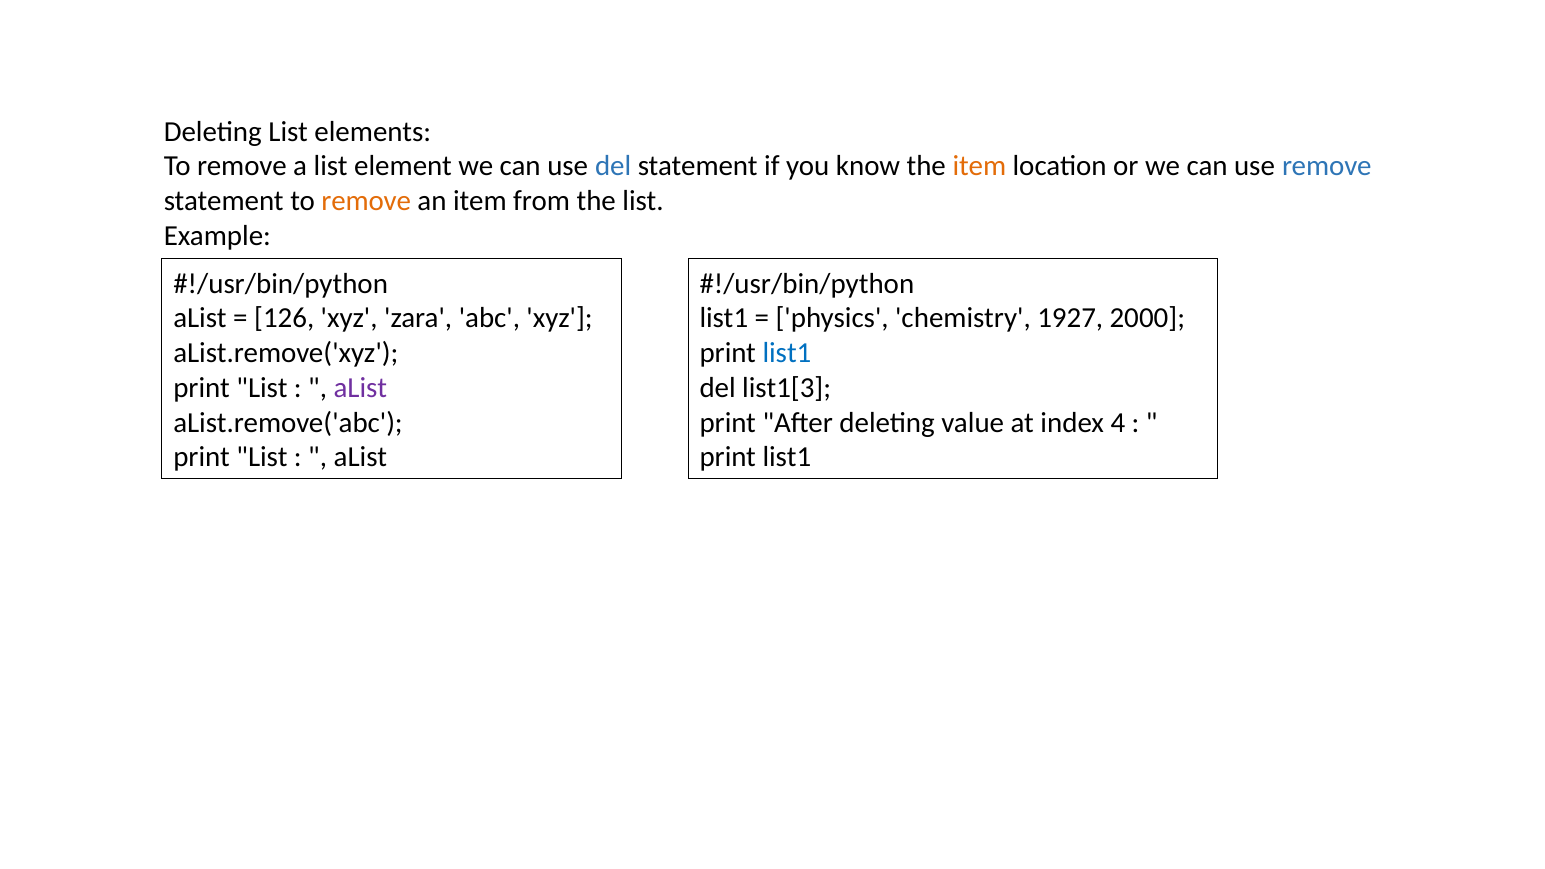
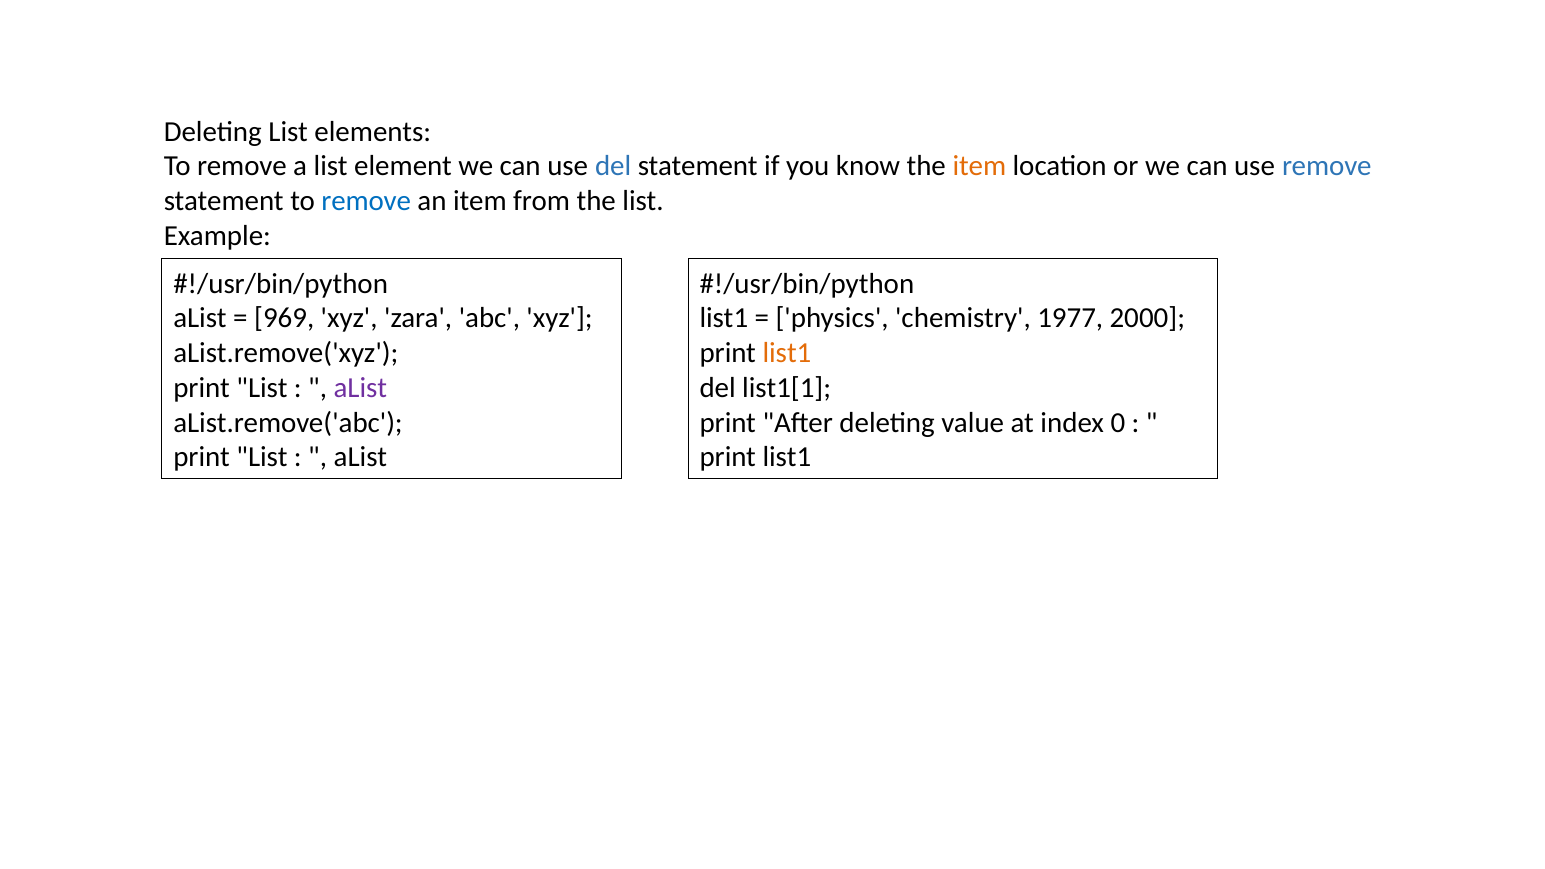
remove colour: orange -> blue (366, 201)
126: 126 -> 969 (284, 318)
1927: 1927 -> 1977 (1070, 318)
list1 colour: blue -> orange (787, 353)
list1[3: list1[3 -> list1[1 (787, 388)
4: 4 -> 0 (1118, 423)
